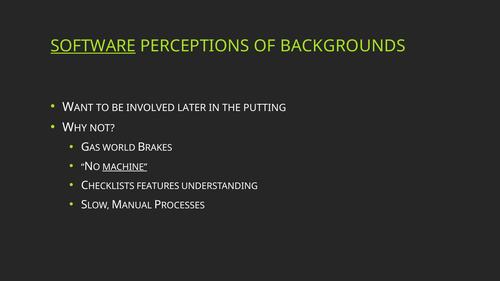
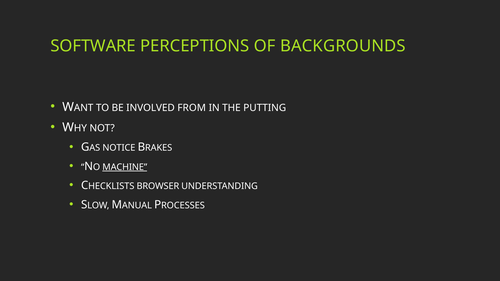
SOFTWARE underline: present -> none (93, 46)
LATER: LATER -> FROM (192, 108)
WORLD: WORLD -> NOTICE (119, 148)
FEATURES: FEATURES -> BROWSER (158, 186)
